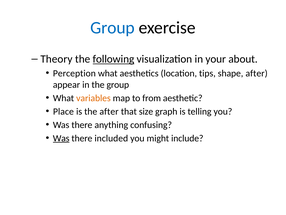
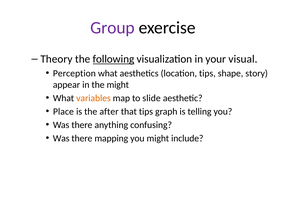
Group colour: blue -> purple (112, 28)
about: about -> visual (243, 59)
shape after: after -> story (257, 73)
the group: group -> might (118, 85)
from: from -> slide (152, 98)
that size: size -> tips (146, 111)
Was underline: present -> none (61, 138)
included: included -> mapping (111, 138)
